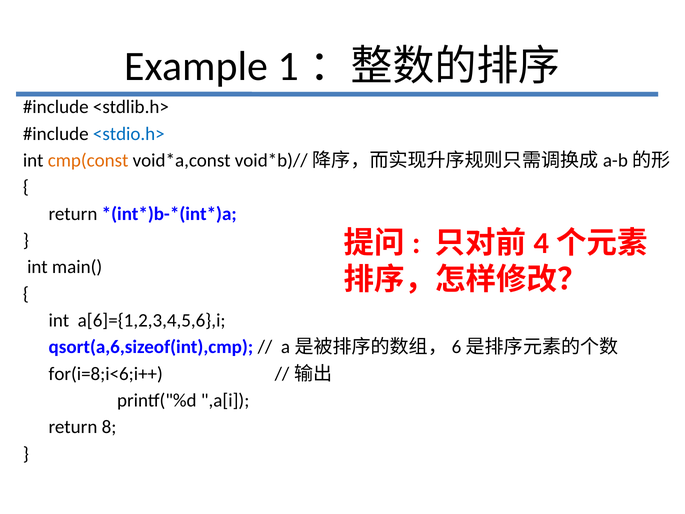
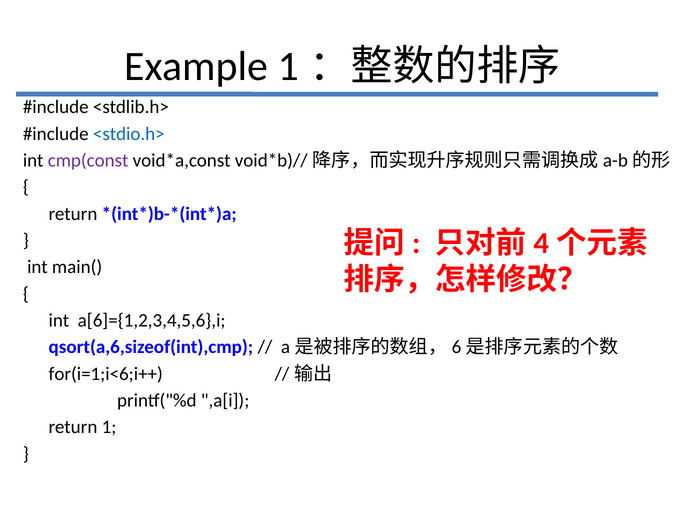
cmp(const colour: orange -> purple (88, 160)
for(i=8;i<6;i++: for(i=8;i<6;i++ -> for(i=1;i<6;i++ (106, 374)
8: 8 -> 1 (109, 427)
